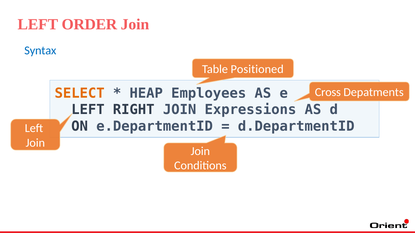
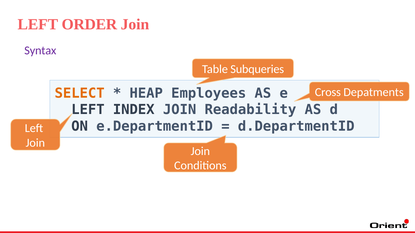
Syntax colour: blue -> purple (40, 51)
Positioned: Positioned -> Subqueries (257, 69)
RIGHT: RIGHT -> INDEX (134, 110)
Expressions: Expressions -> Readability (250, 110)
